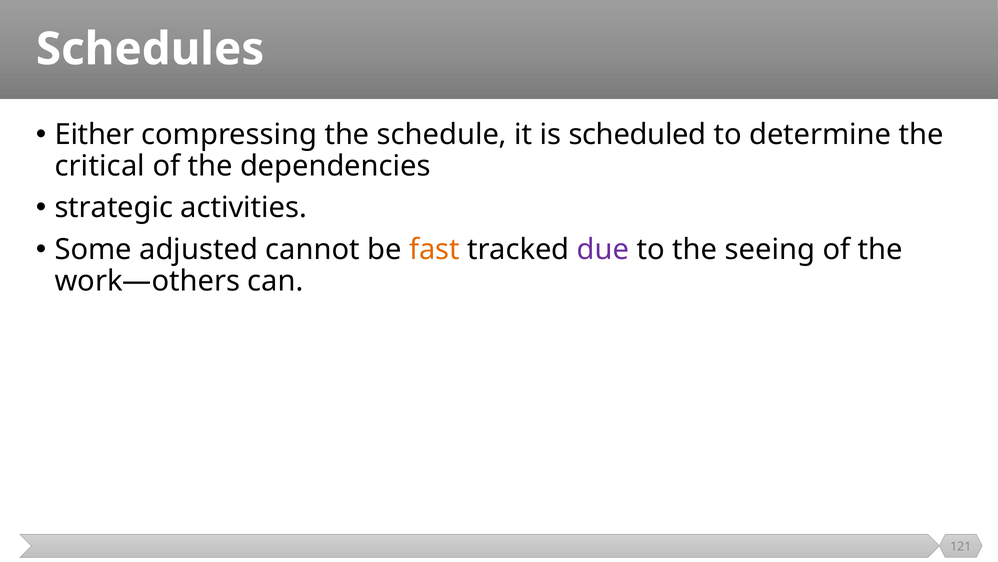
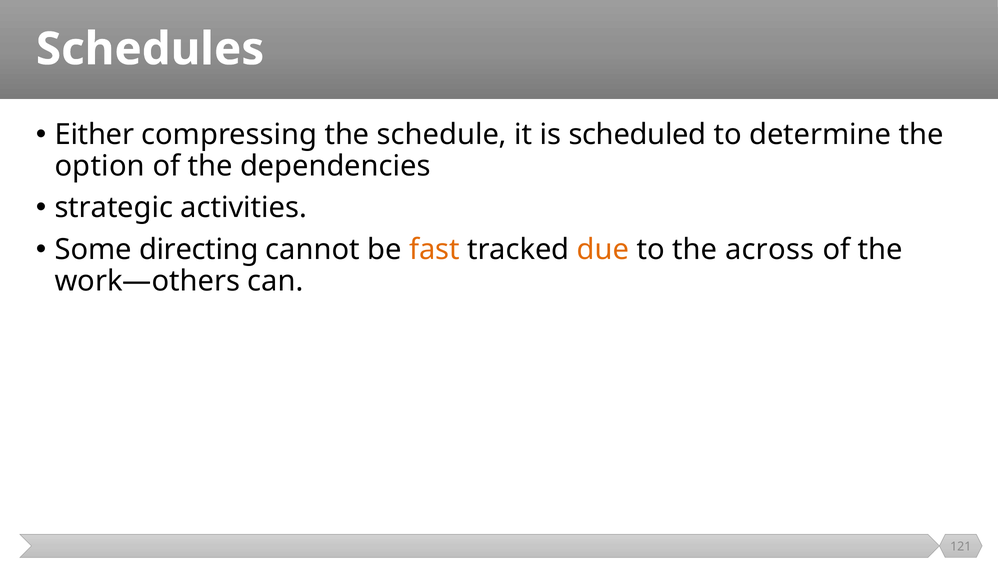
critical: critical -> option (100, 166)
adjusted: adjusted -> directing (199, 249)
due colour: purple -> orange (603, 249)
seeing: seeing -> across (770, 249)
